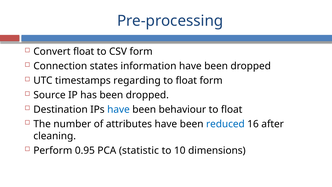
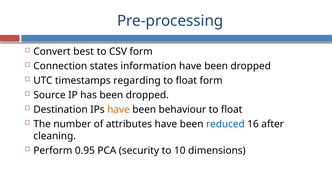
Convert float: float -> best (84, 52)
have colour: blue -> orange (118, 109)
statistic: statistic -> security (139, 150)
